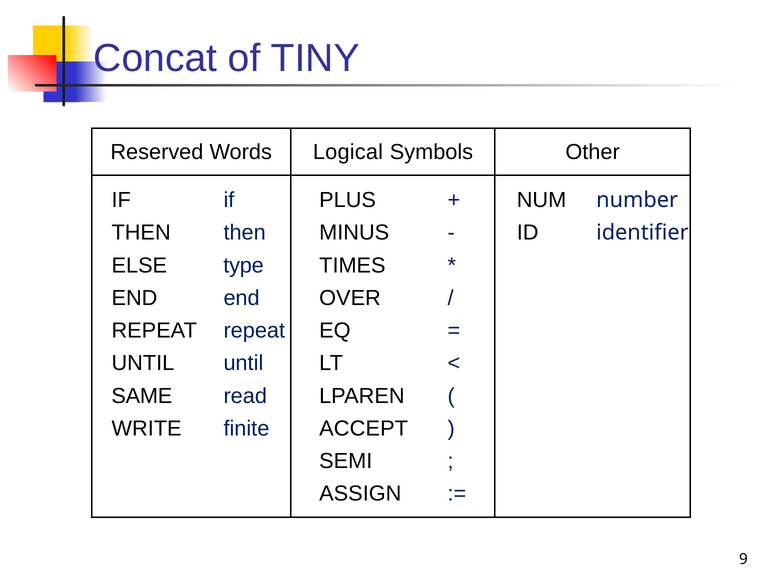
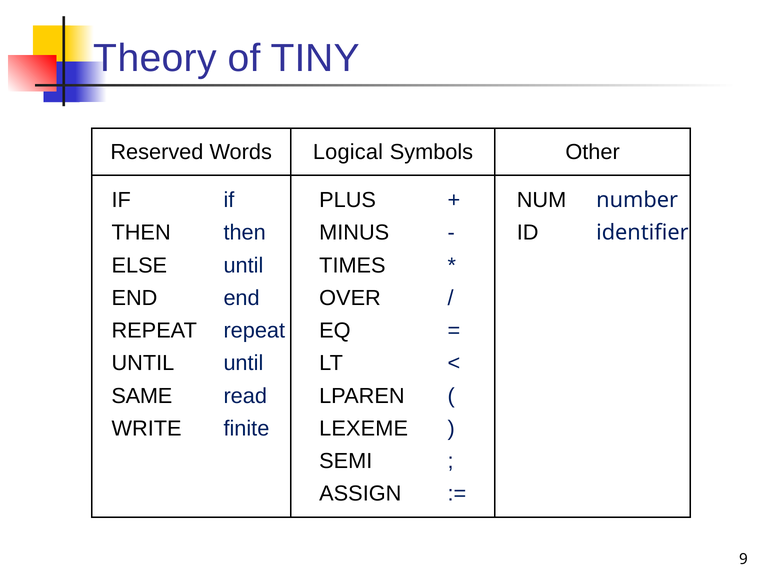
Concat: Concat -> Theory (155, 58)
type: type -> until (243, 265)
ACCEPT: ACCEPT -> LEXEME (364, 428)
